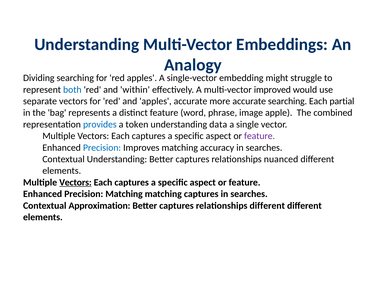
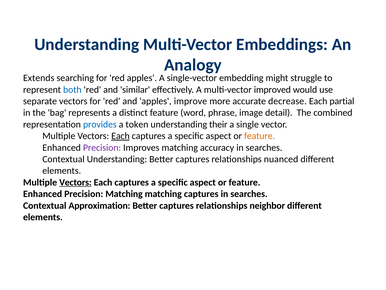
Dividing: Dividing -> Extends (39, 78)
within: within -> similar (135, 89)
apples accurate: accurate -> improve (190, 101)
accurate searching: searching -> decrease (287, 101)
apple: apple -> detail (279, 113)
data: data -> their (218, 124)
Each underline: none -> present (120, 136)
feature colour: purple -> orange (260, 136)
Precision colour: blue -> purple (102, 147)
relationships different: different -> neighbor (267, 205)
